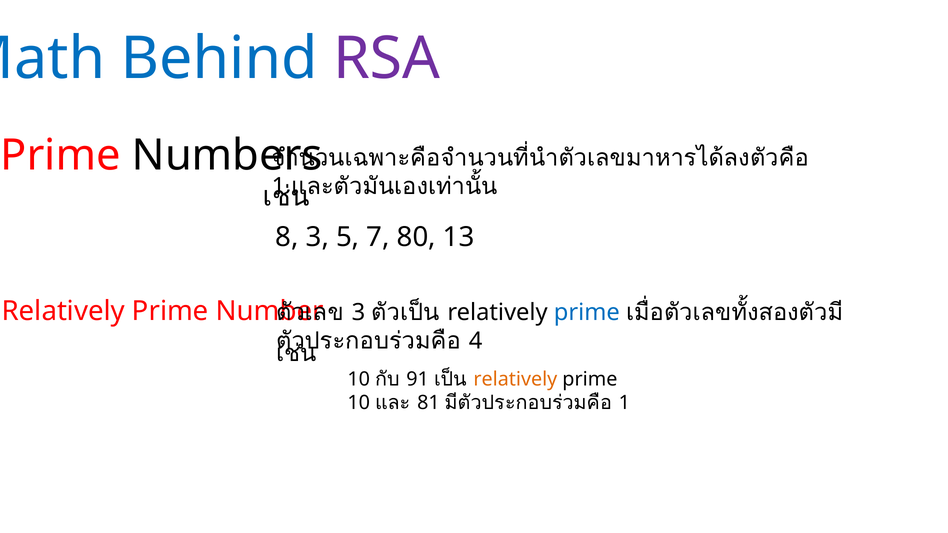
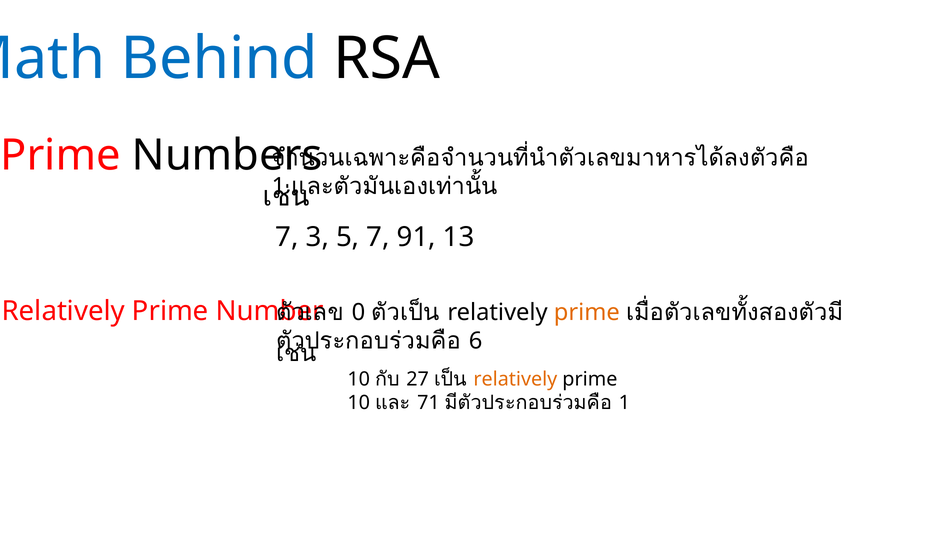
RSA colour: purple -> black (387, 59)
8: 8 -> 7 (287, 237)
80: 80 -> 91 (416, 237)
3: 3 -> 0 (359, 313)
prime colour: blue -> orange (587, 313)
4: 4 -> 6 (476, 341)
91: 91 -> 27 (418, 379)
81: 81 -> 71 (428, 403)
